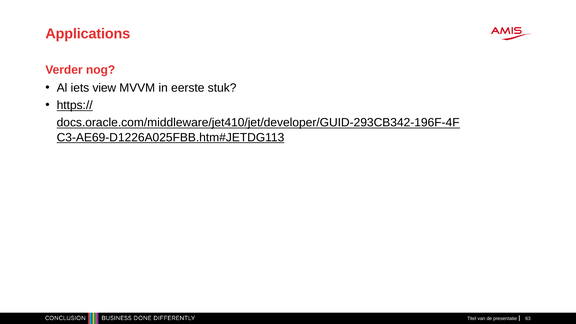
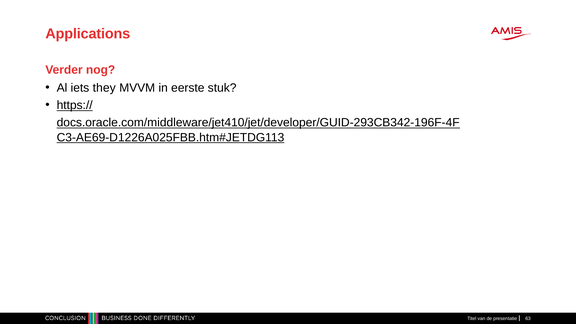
view: view -> they (104, 88)
